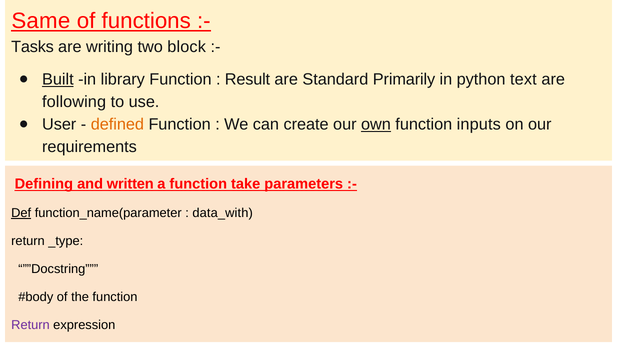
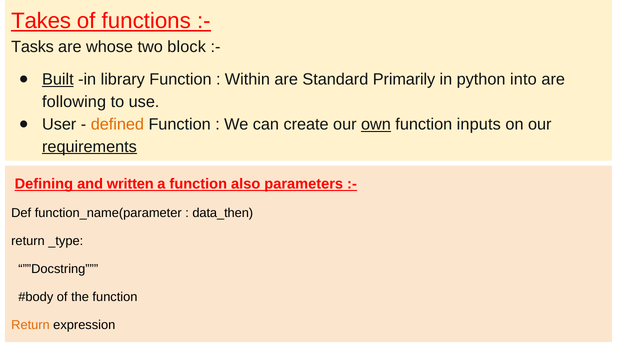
Same: Same -> Takes (41, 21)
writing: writing -> whose (110, 47)
Result: Result -> Within (247, 79)
text: text -> into (523, 79)
requirements underline: none -> present (89, 147)
take: take -> also (246, 184)
Def underline: present -> none (21, 213)
data_with: data_with -> data_then (223, 213)
Return colour: purple -> orange (30, 325)
